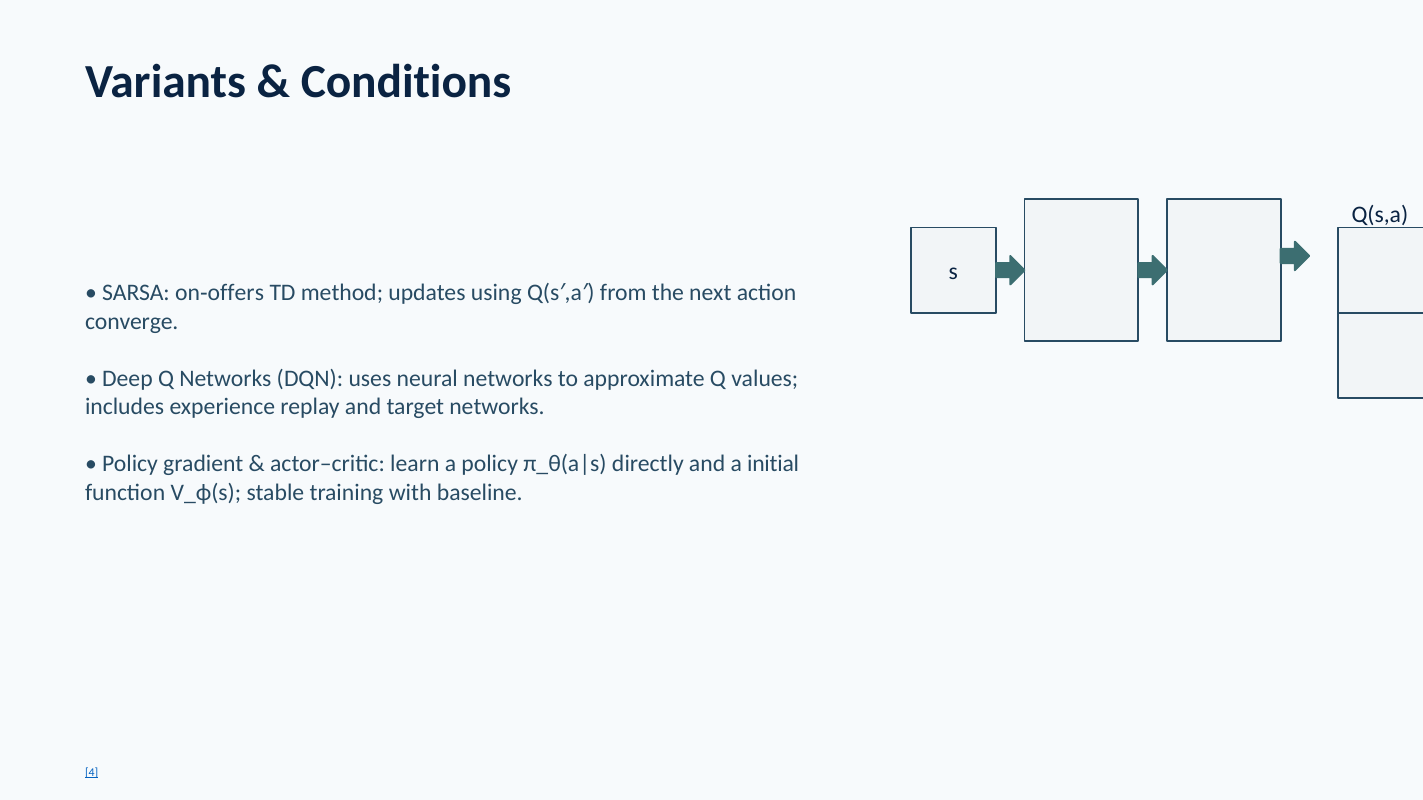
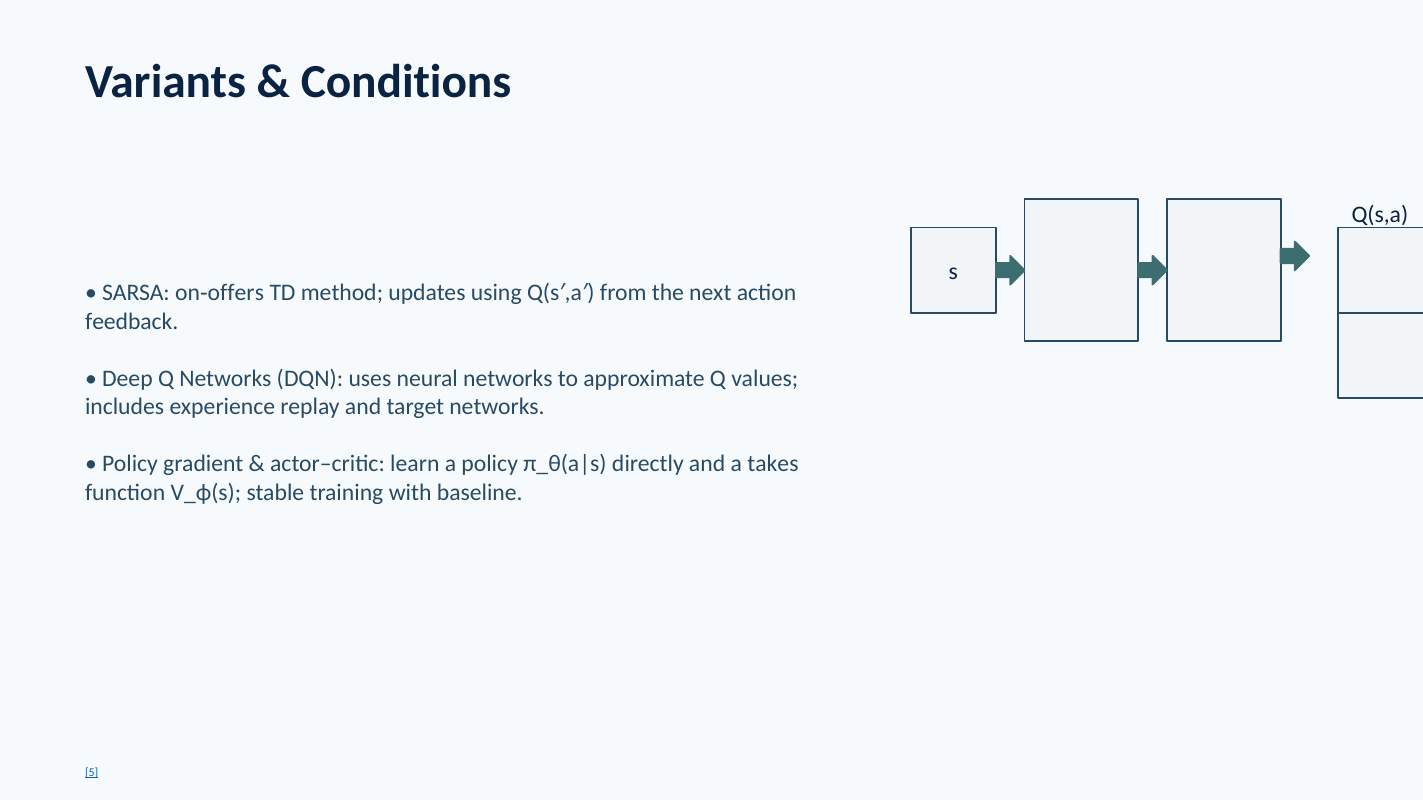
converge: converge -> feedback (132, 322)
initial: initial -> takes (773, 464)
4: 4 -> 5 (92, 773)
